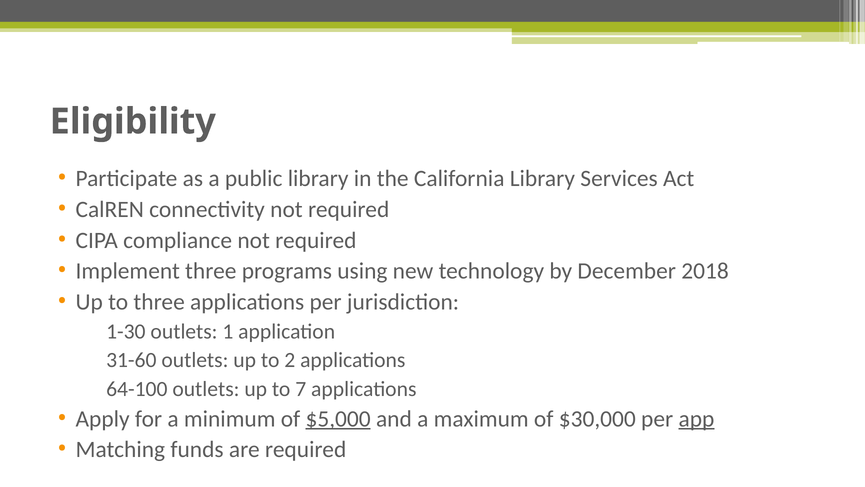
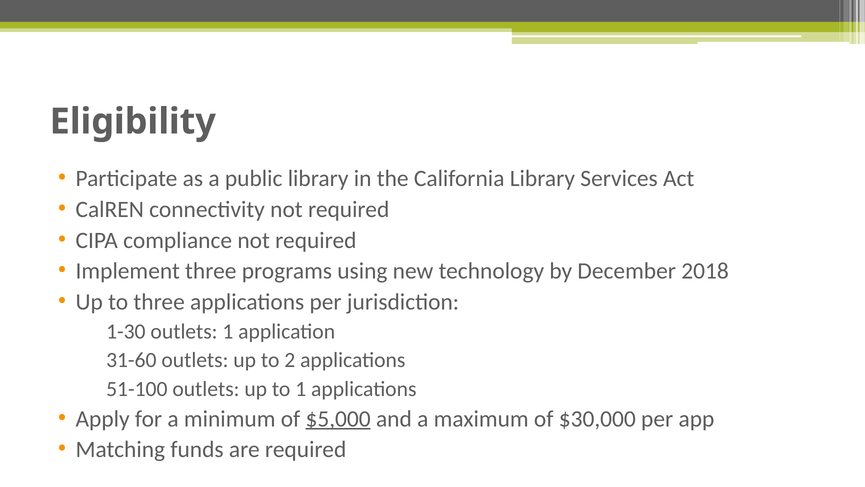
64-100: 64-100 -> 51-100 (137, 389)
to 7: 7 -> 1 (301, 389)
app underline: present -> none (696, 418)
